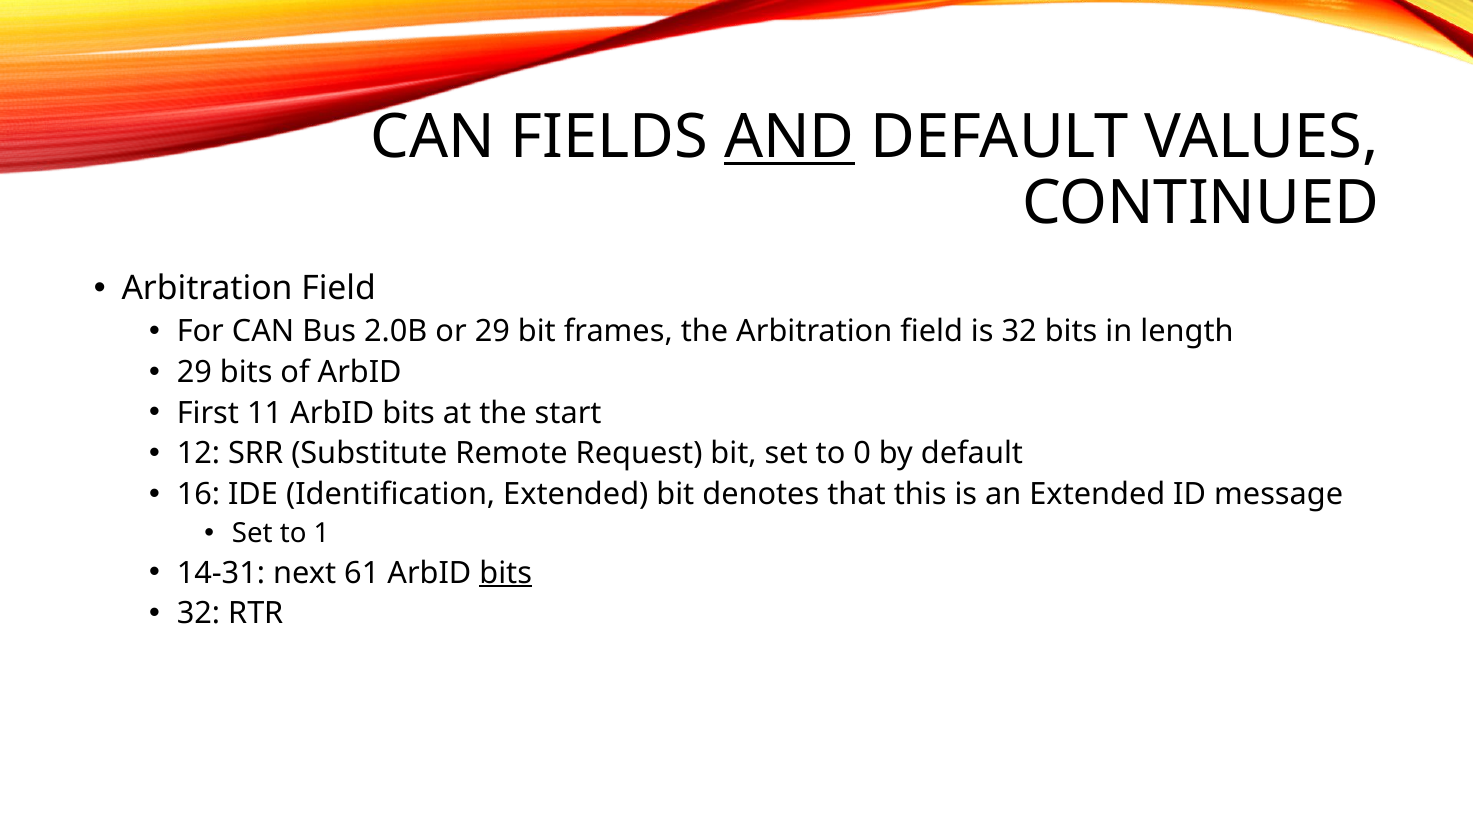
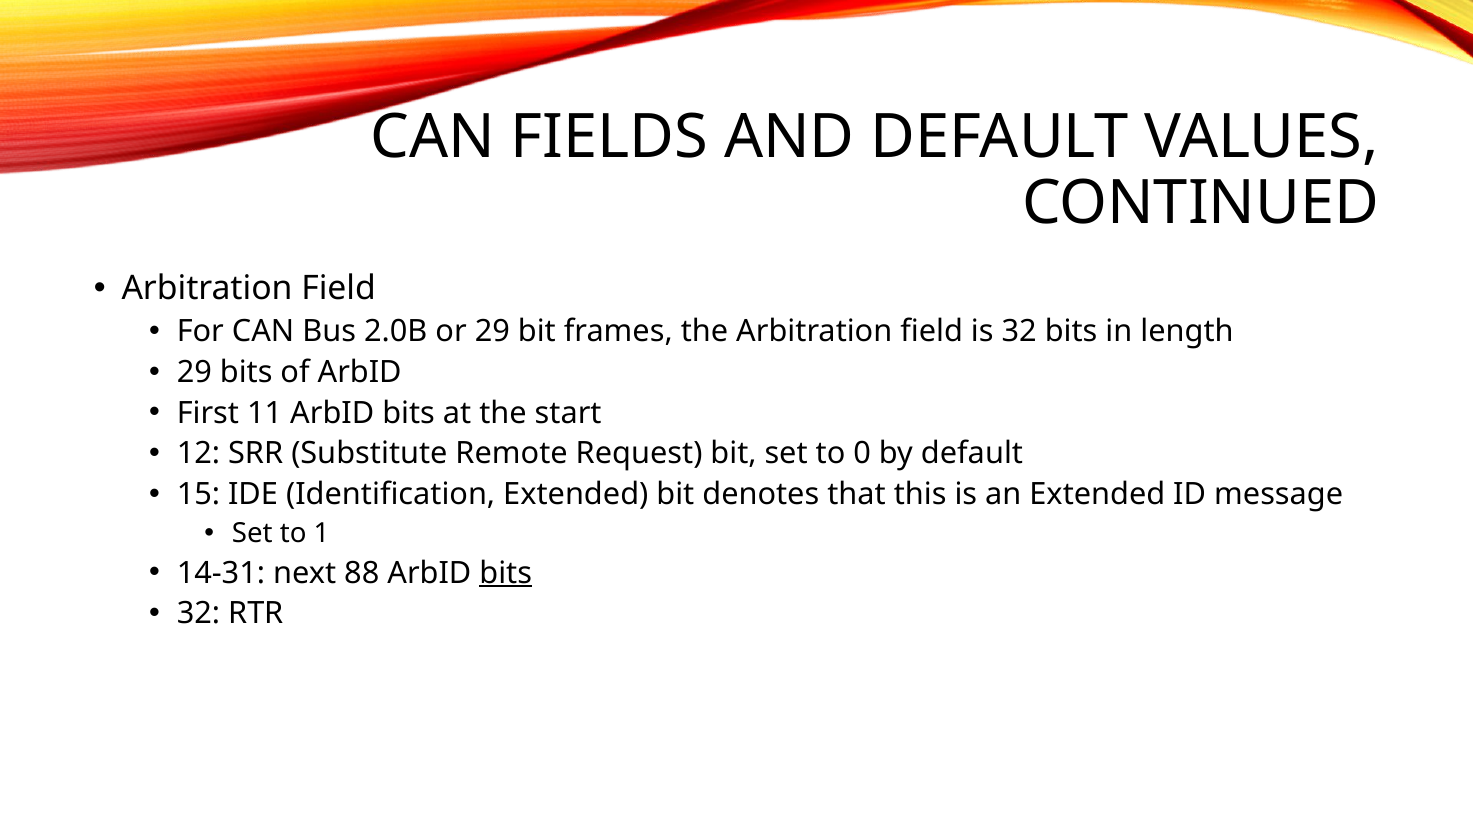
AND underline: present -> none (789, 137)
16: 16 -> 15 (198, 494)
61: 61 -> 88 (362, 573)
